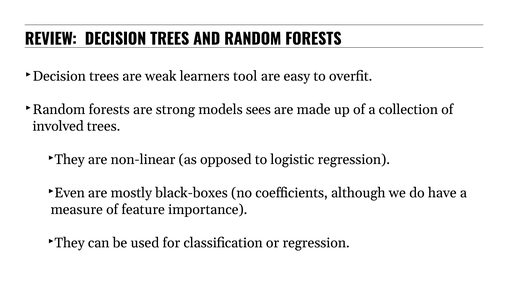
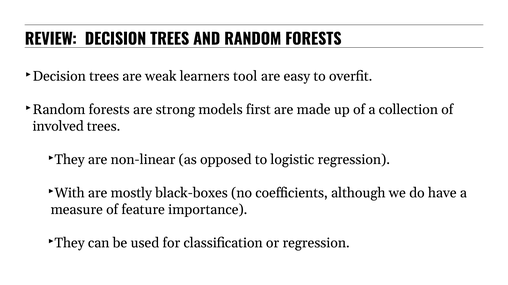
sees: sees -> first (258, 110)
Even: Even -> With (70, 193)
